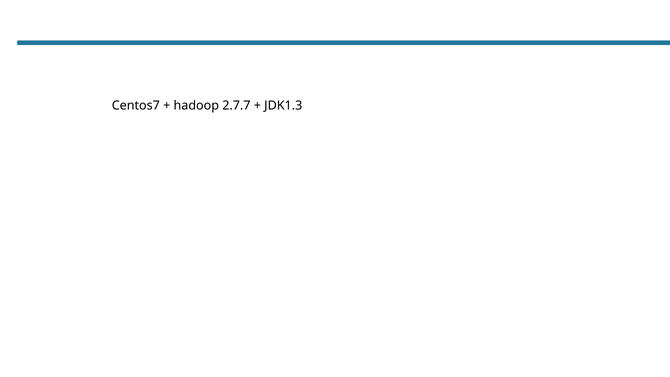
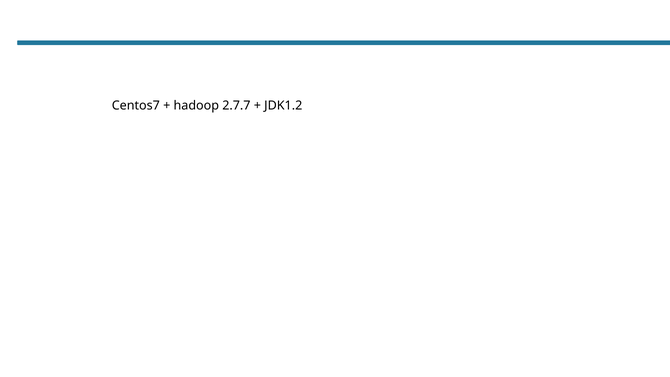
JDK1.3: JDK1.3 -> JDK1.2 (283, 105)
